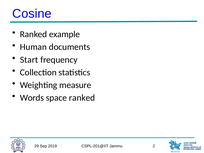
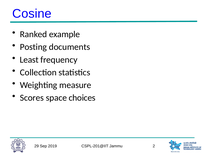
Human: Human -> Posting (33, 47)
Start: Start -> Least (29, 60)
Words: Words -> Scores (32, 98)
space ranked: ranked -> choices (82, 98)
